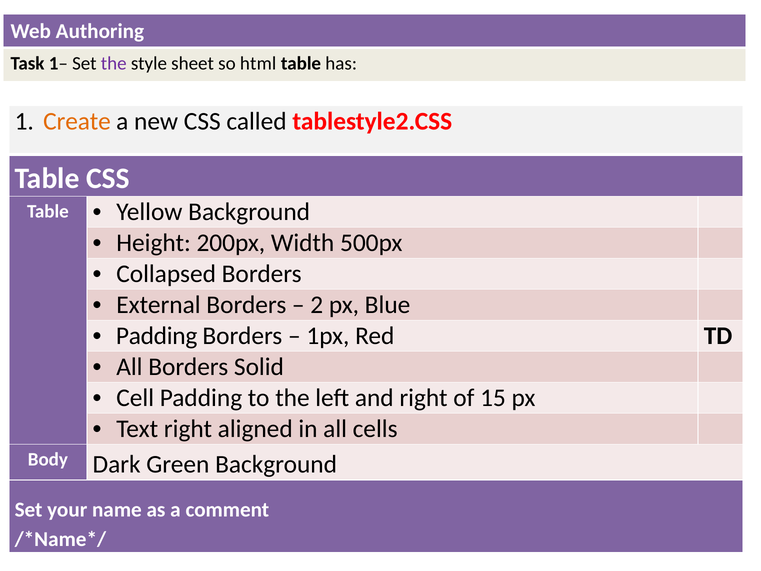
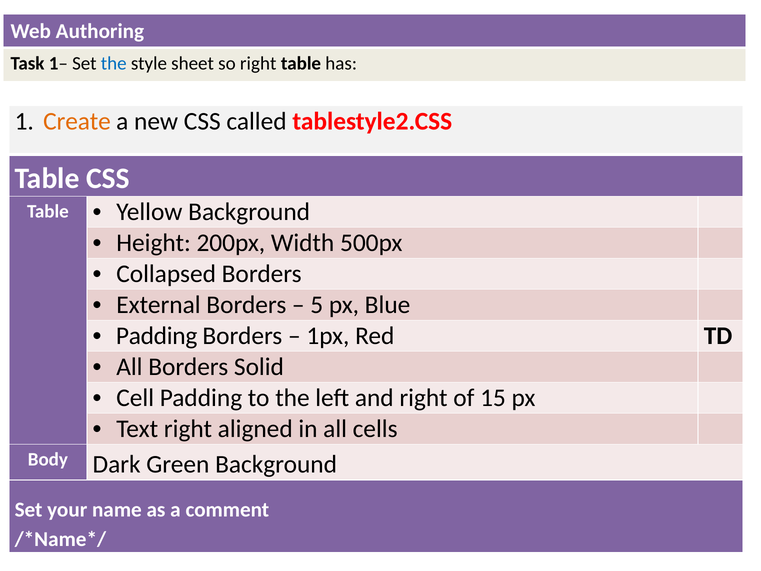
the colour: purple -> blue (114, 63)
so html: html -> right (258, 63)
2: 2 -> 5 (317, 305)
